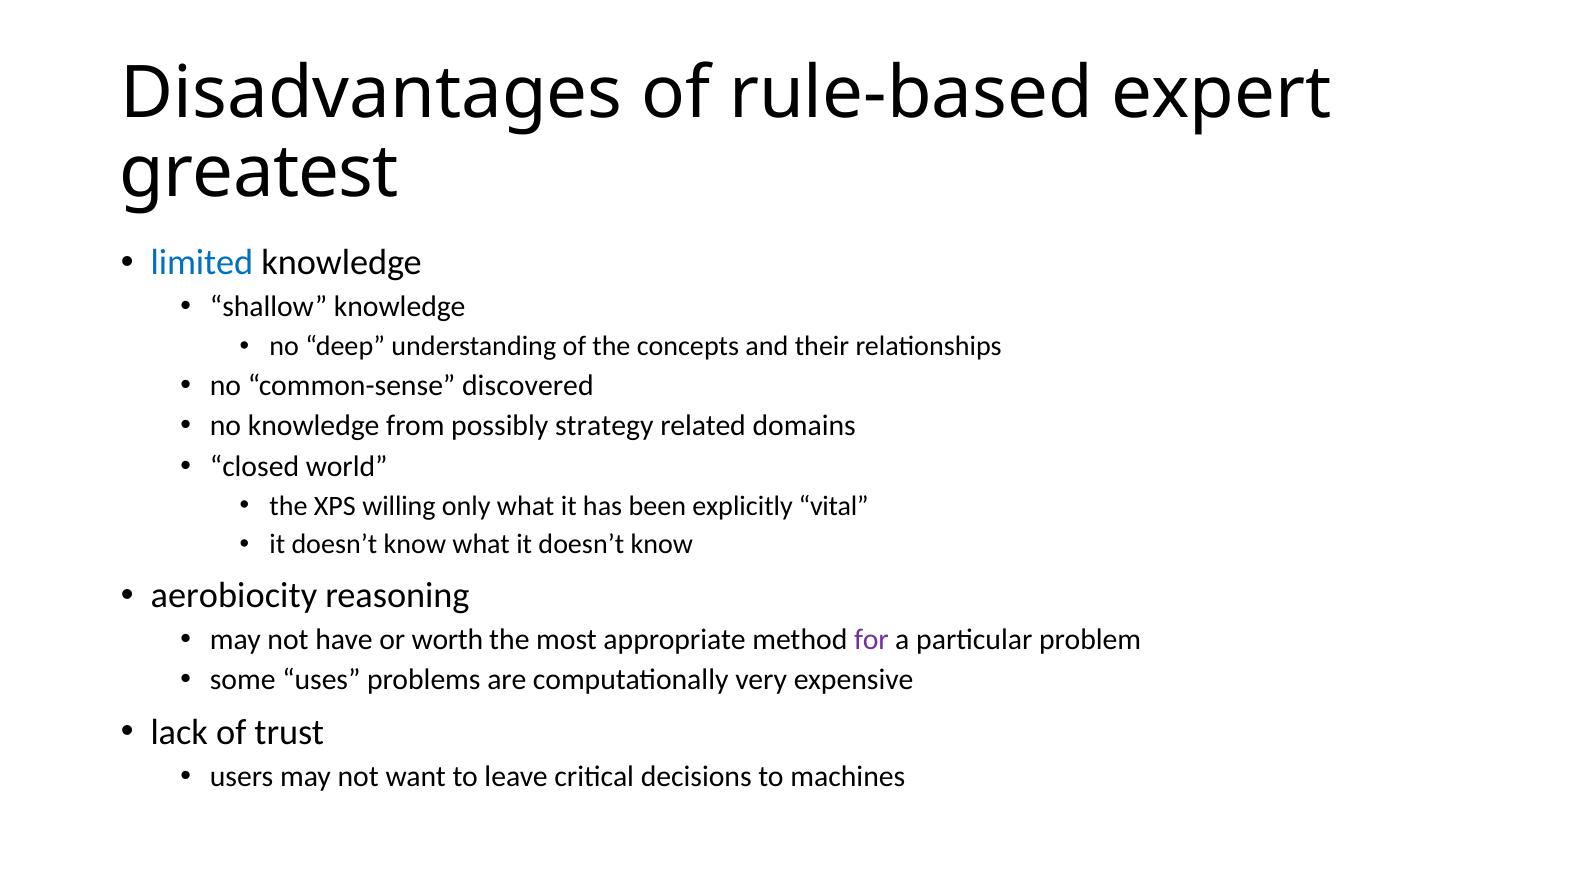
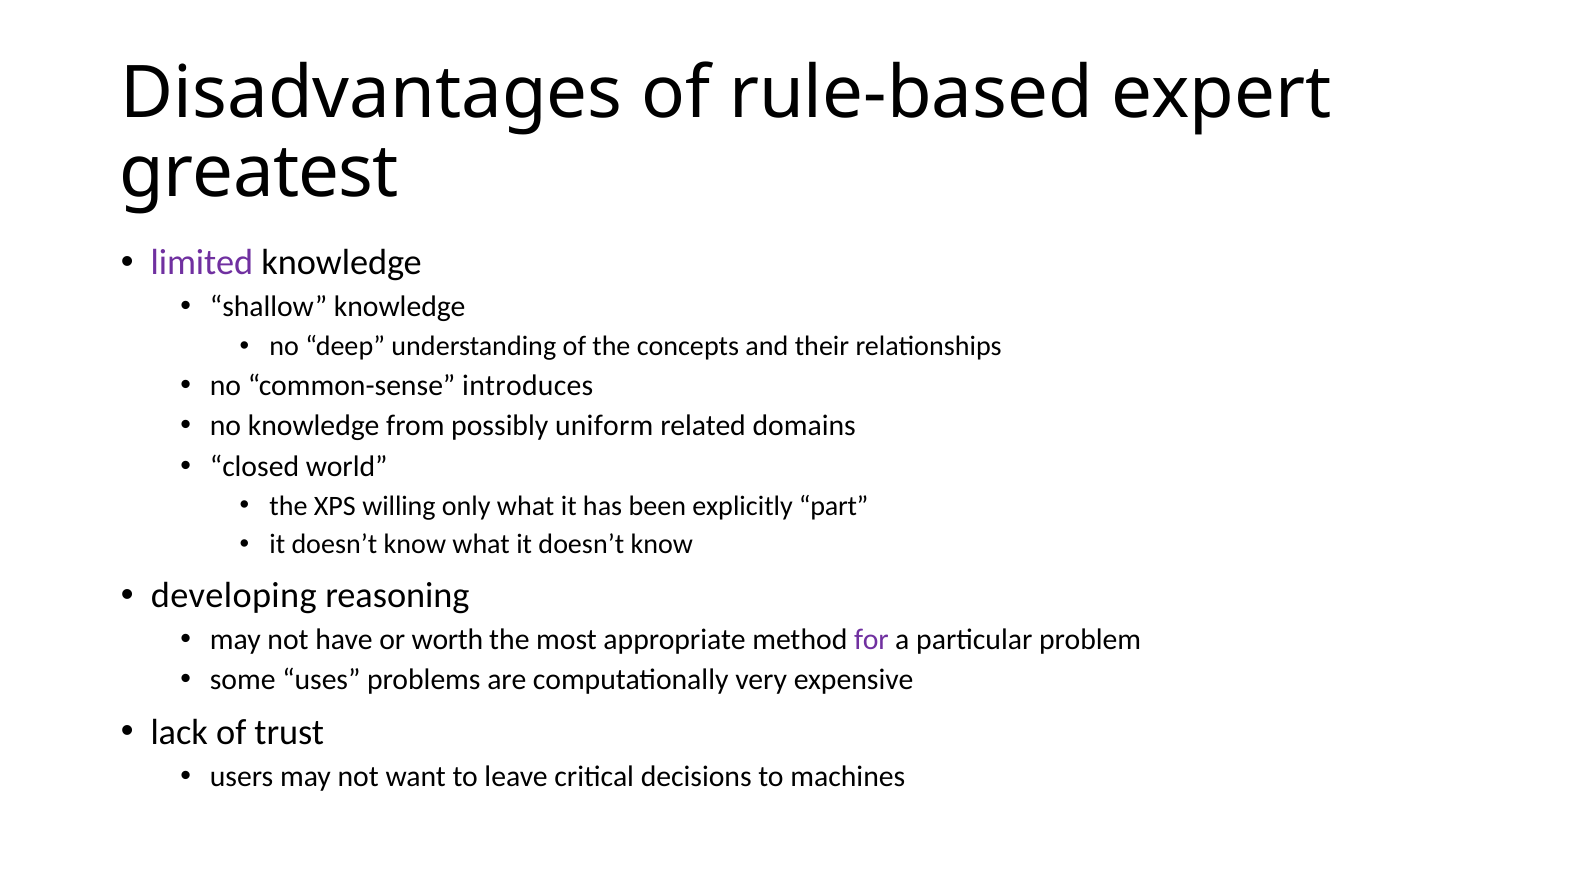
limited colour: blue -> purple (202, 263)
discovered: discovered -> introduces (528, 386)
strategy: strategy -> uniform (604, 426)
vital: vital -> part (834, 506)
aerobiocity: aerobiocity -> developing (234, 595)
